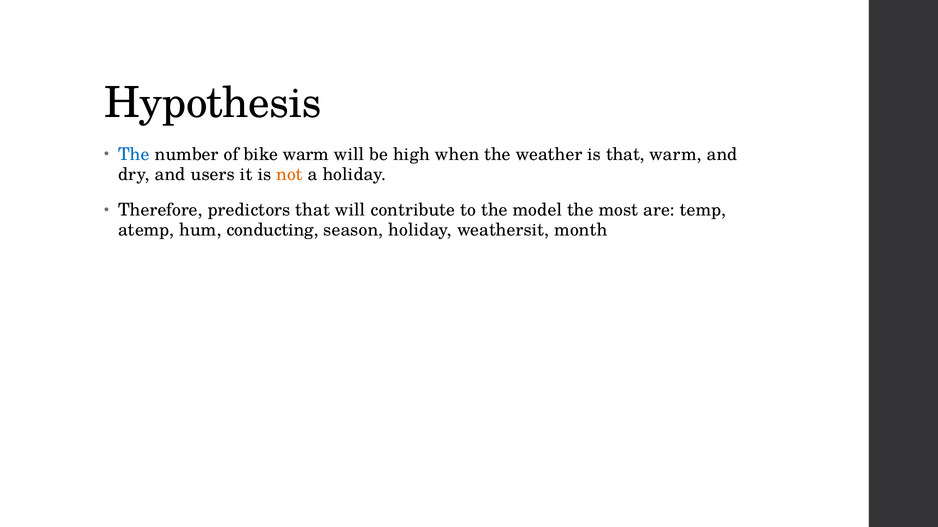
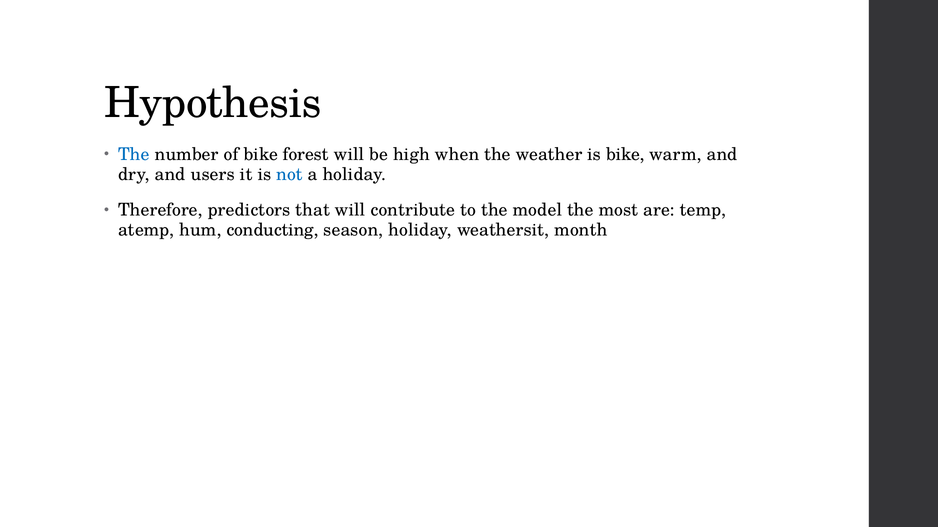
bike warm: warm -> forest (306, 154)
is that: that -> bike (625, 154)
not colour: orange -> blue (290, 175)
